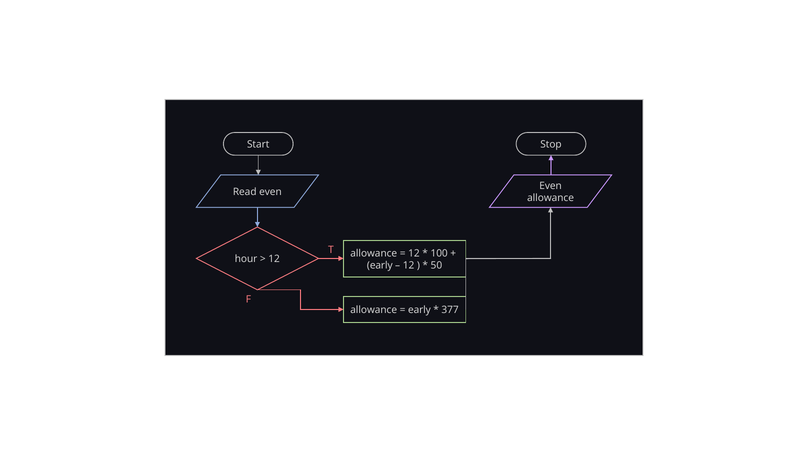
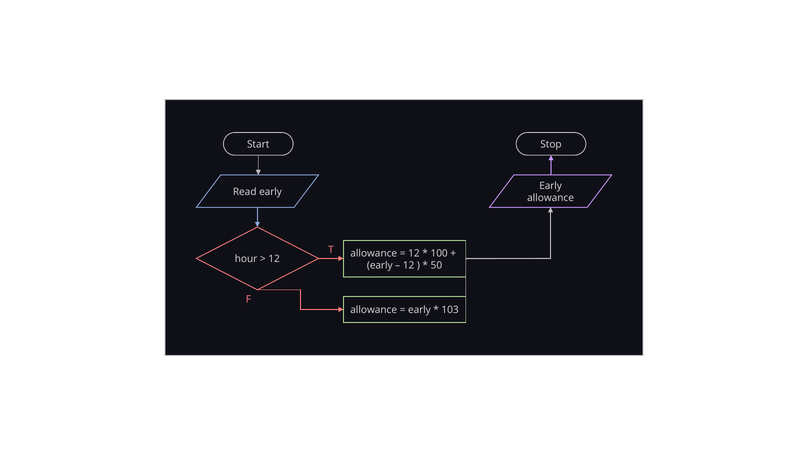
Even: Even -> Early (551, 186)
Read even: even -> early (270, 192)
377: 377 -> 103 (450, 310)
